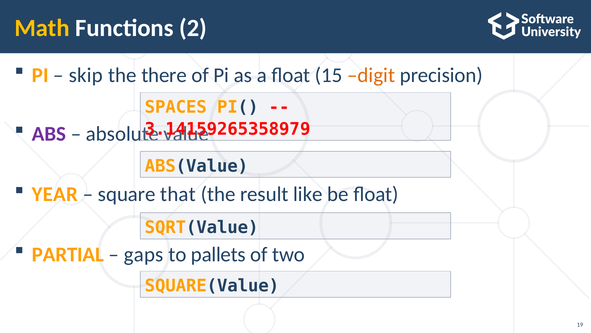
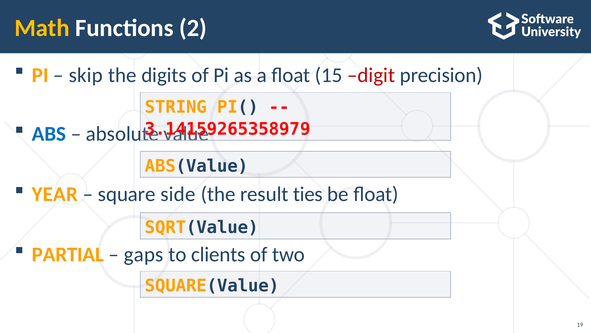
there: there -> digits (164, 75)
digit colour: orange -> red (371, 75)
SPACES: SPACES -> STRING (176, 107)
ABS colour: purple -> blue (49, 134)
that: that -> side (178, 194)
like: like -> ties (308, 194)
pallets: pallets -> clients (218, 254)
